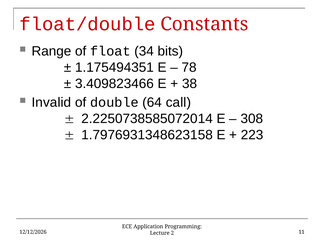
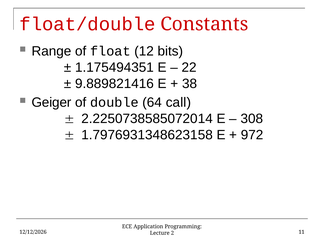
34: 34 -> 12 (144, 51)
78: 78 -> 22 (189, 67)
3.409823466: 3.409823466 -> 9.889821416 (115, 84)
Invalid: Invalid -> Geiger (52, 102)
223: 223 -> 972 (252, 135)
